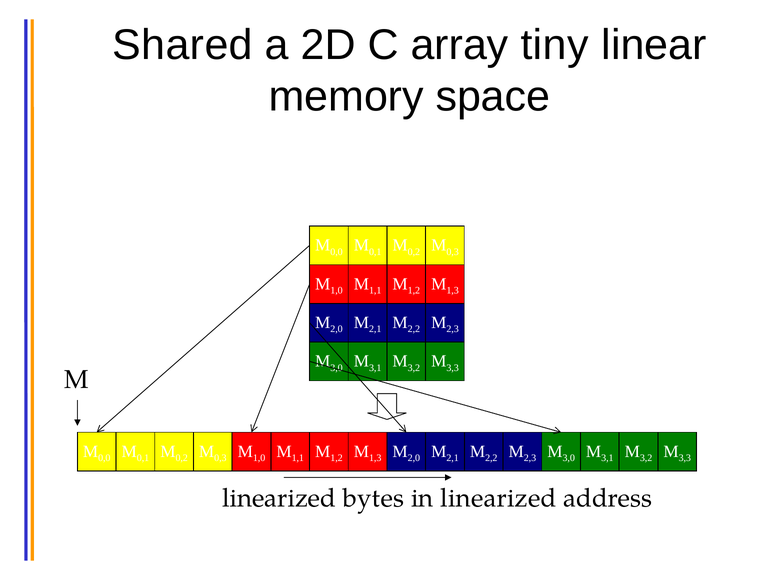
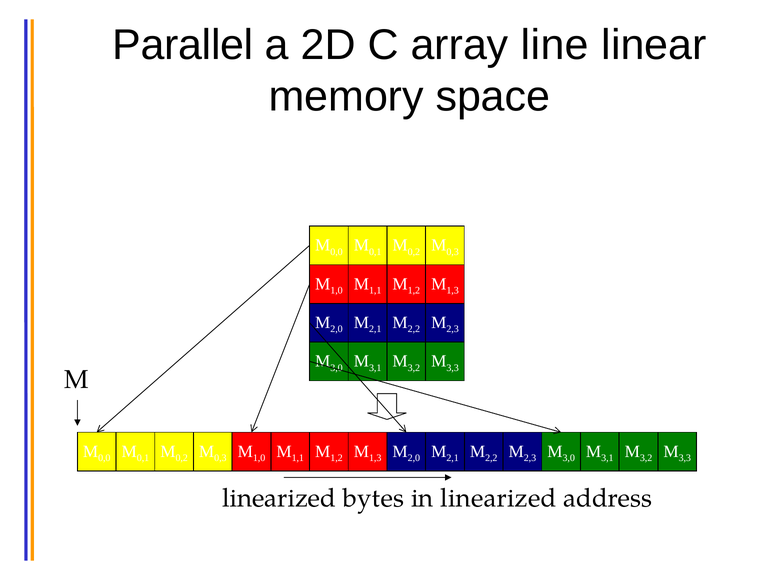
Shared: Shared -> Parallel (183, 45)
tiny: tiny -> line (555, 45)
